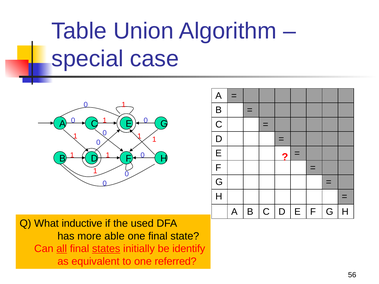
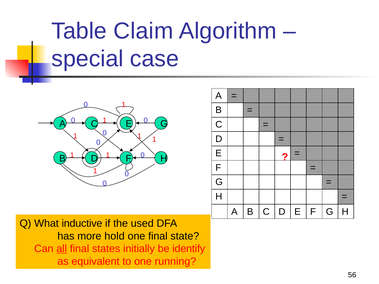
Union: Union -> Claim (143, 31)
able: able -> hold (114, 236)
states underline: present -> none (106, 249)
referred: referred -> running (175, 262)
